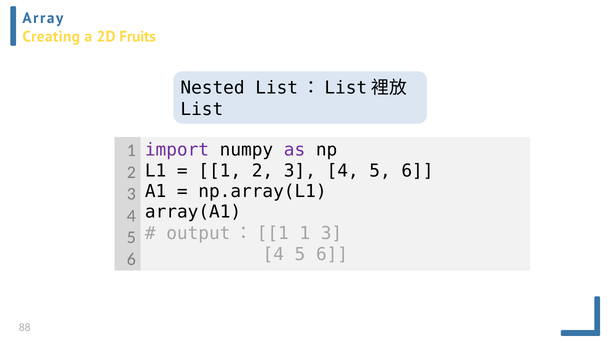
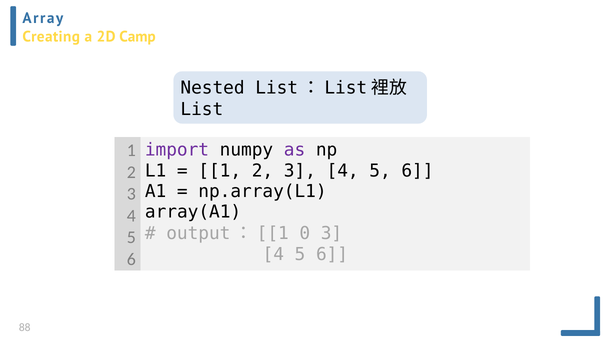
Fruits: Fruits -> Camp (138, 37)
output：[[1 1: 1 -> 0 (305, 233)
